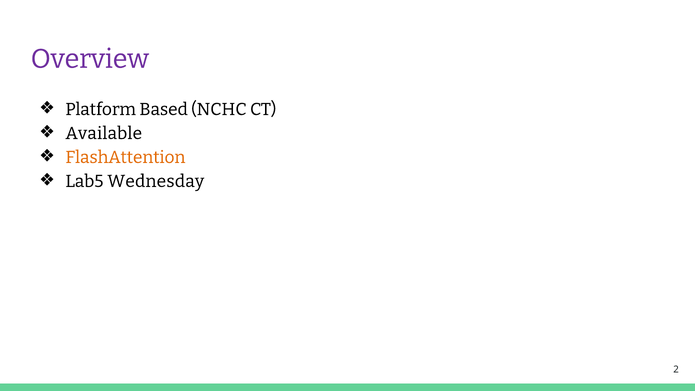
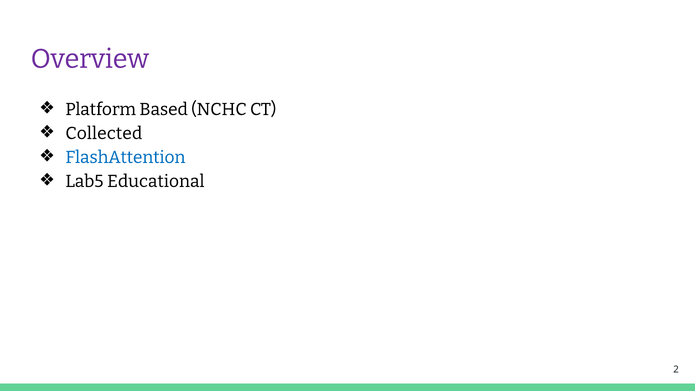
Available: Available -> Collected (104, 133)
FlashAttention colour: orange -> blue (125, 157)
Wednesday: Wednesday -> Educational (156, 181)
